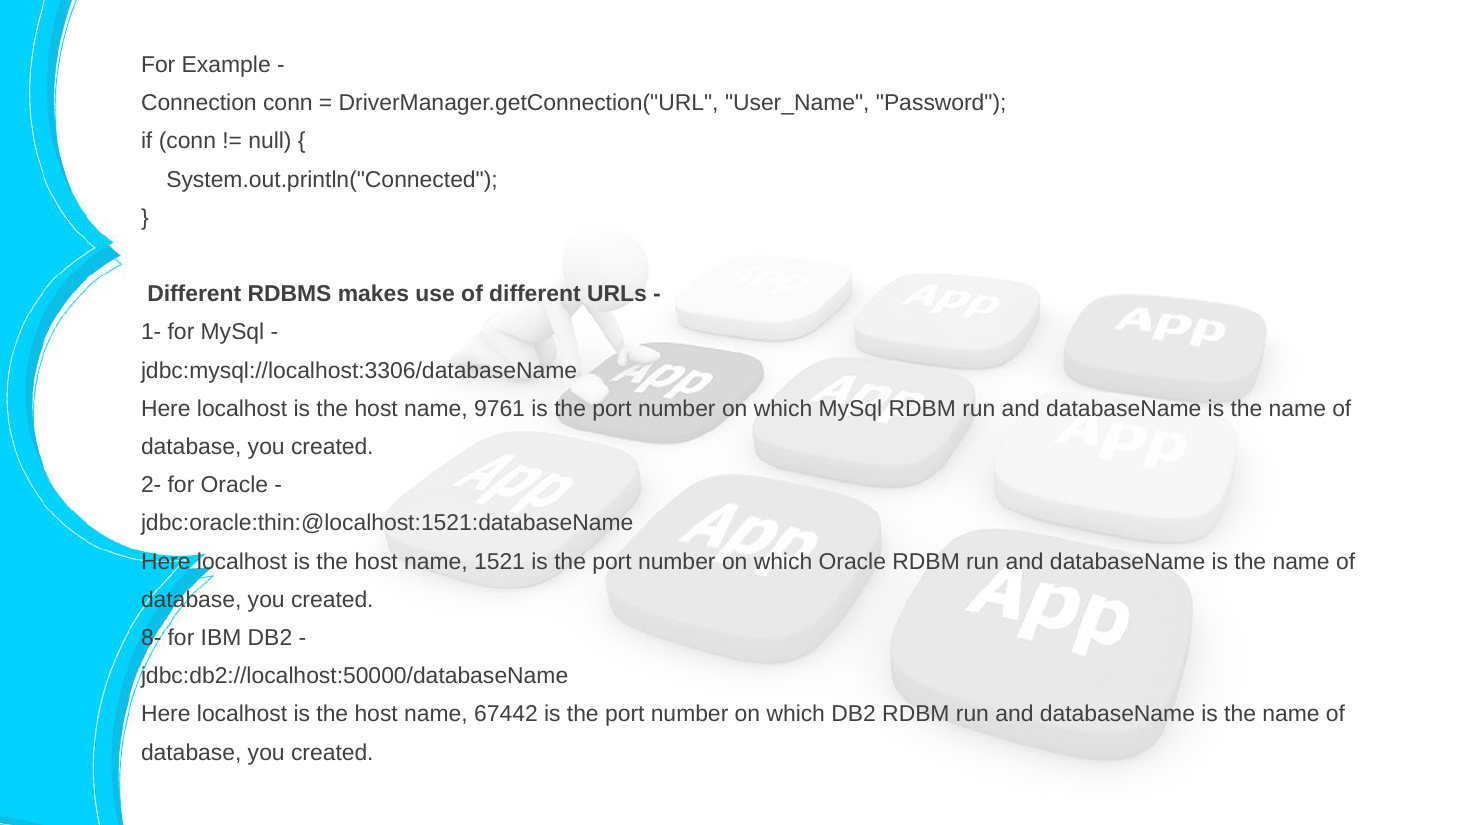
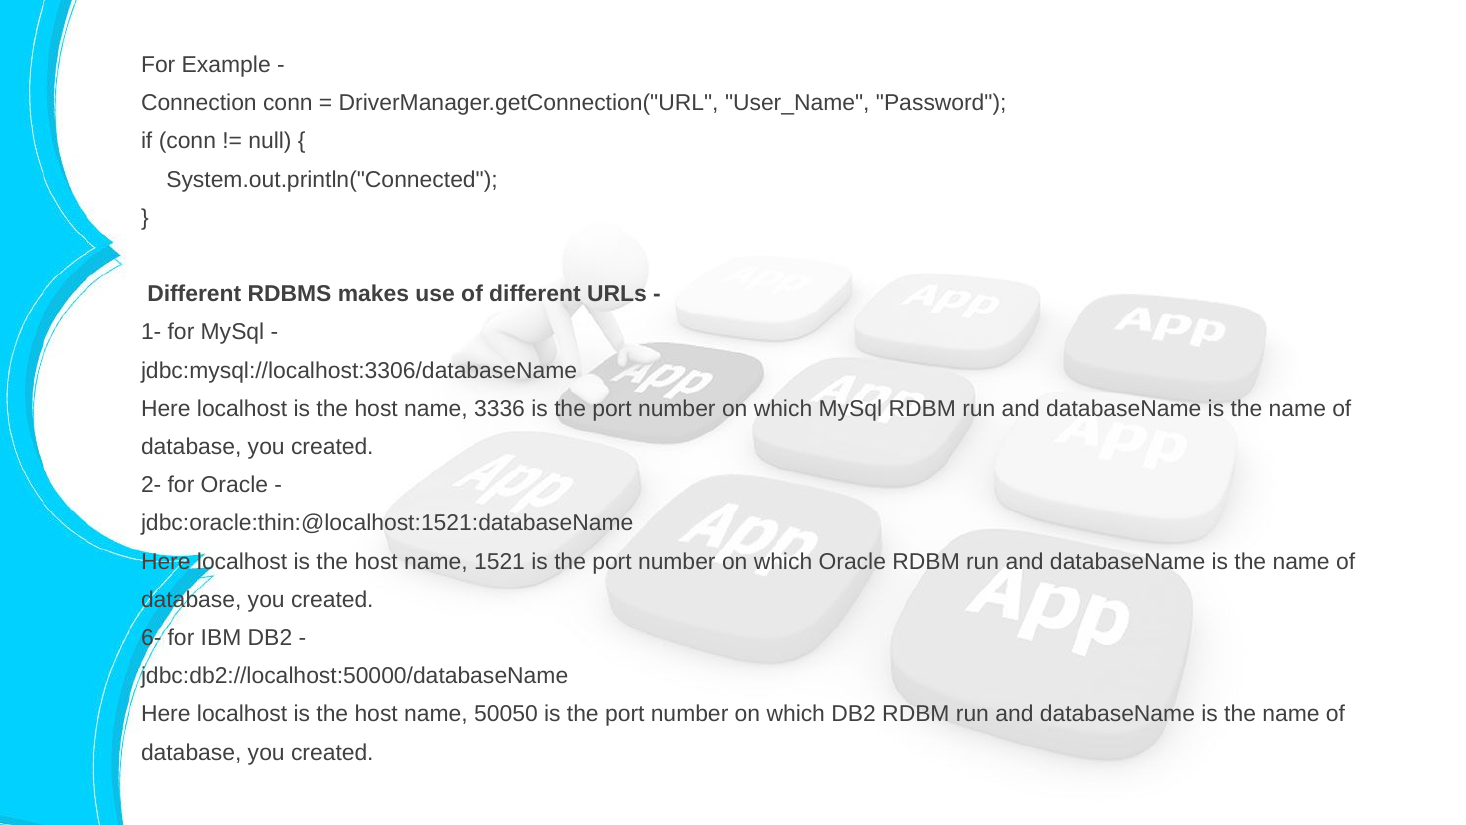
9761: 9761 -> 3336 (500, 409)
8-: 8- -> 6- (151, 638)
67442: 67442 -> 50050 (506, 714)
